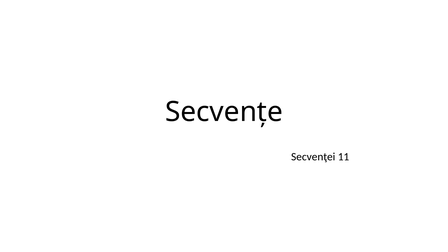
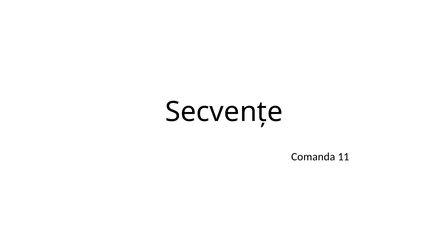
Secvenţei: Secvenţei -> Comanda (313, 157)
